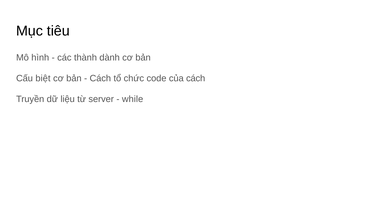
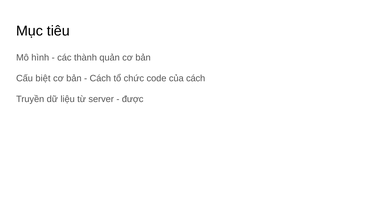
dành: dành -> quản (110, 58)
while: while -> được (133, 99)
